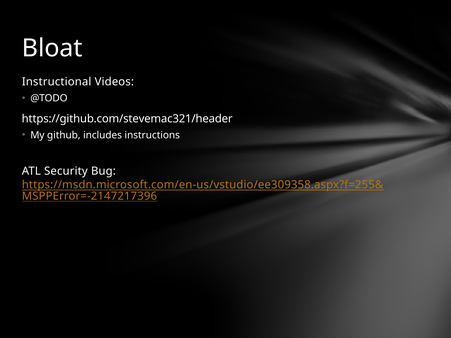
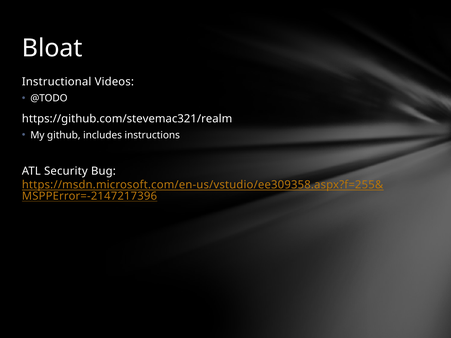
https://github.com/stevemac321/header: https://github.com/stevemac321/header -> https://github.com/stevemac321/realm (127, 119)
